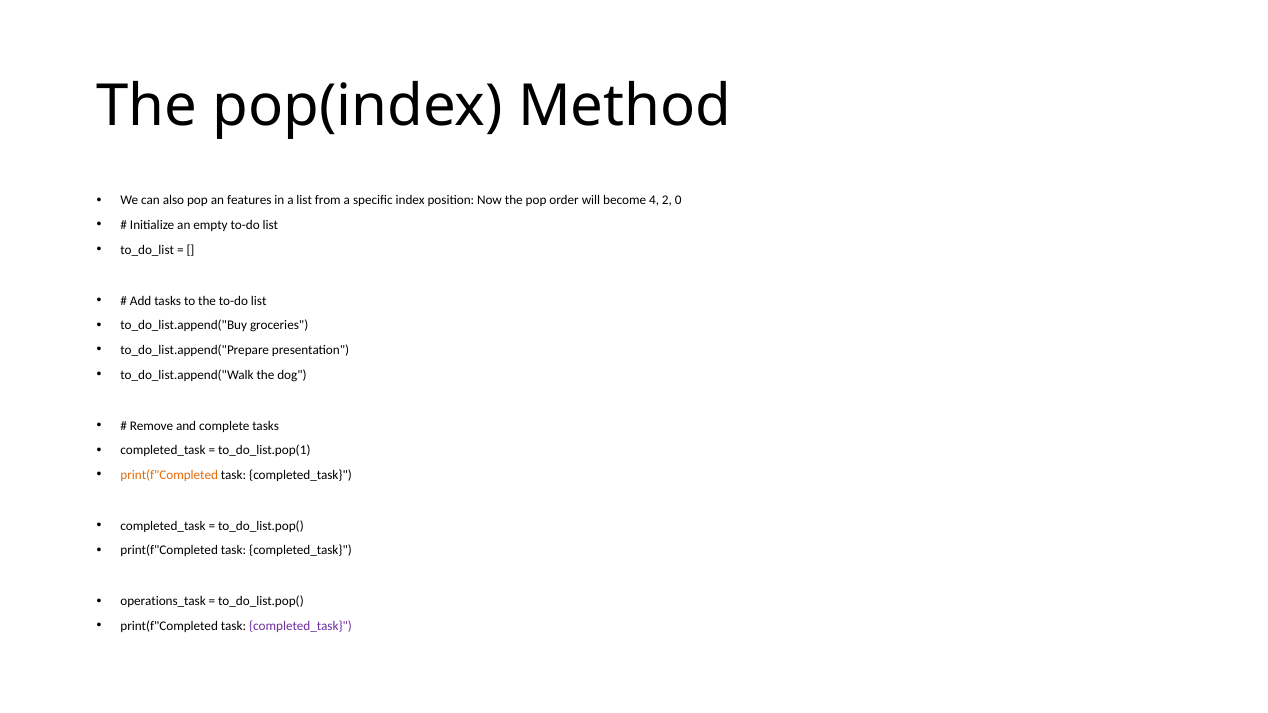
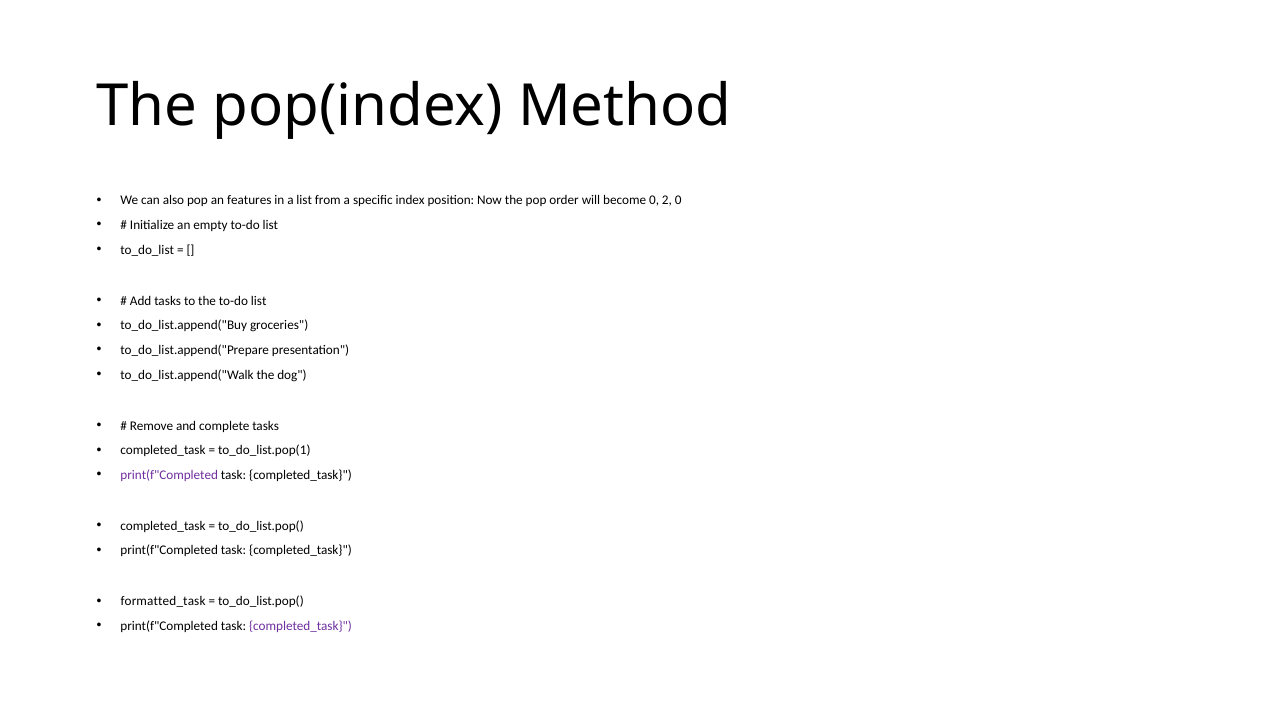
become 4: 4 -> 0 (654, 201)
print(f"Completed colour: orange -> purple (169, 475)
operations_task: operations_task -> formatted_task (163, 602)
